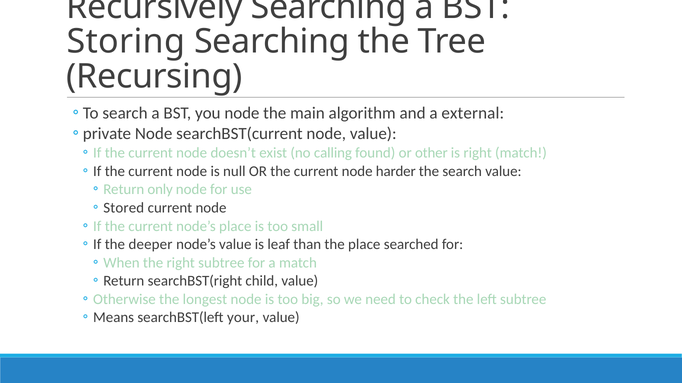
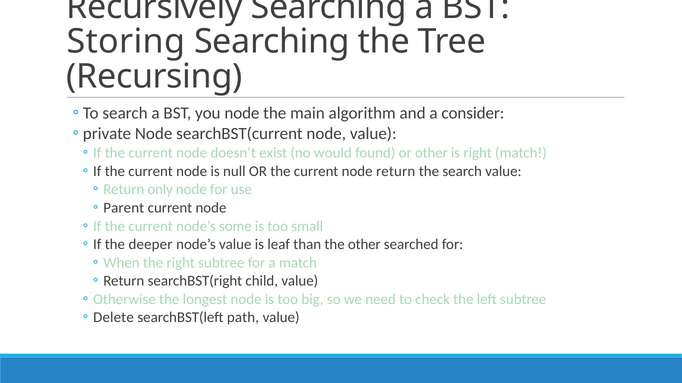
external: external -> consider (473, 113)
calling: calling -> would (333, 153)
node harder: harder -> return (396, 172)
Stored: Stored -> Parent (124, 208)
node’s place: place -> some (235, 226)
the place: place -> other (364, 245)
Means: Means -> Delete (114, 318)
your: your -> path (243, 318)
